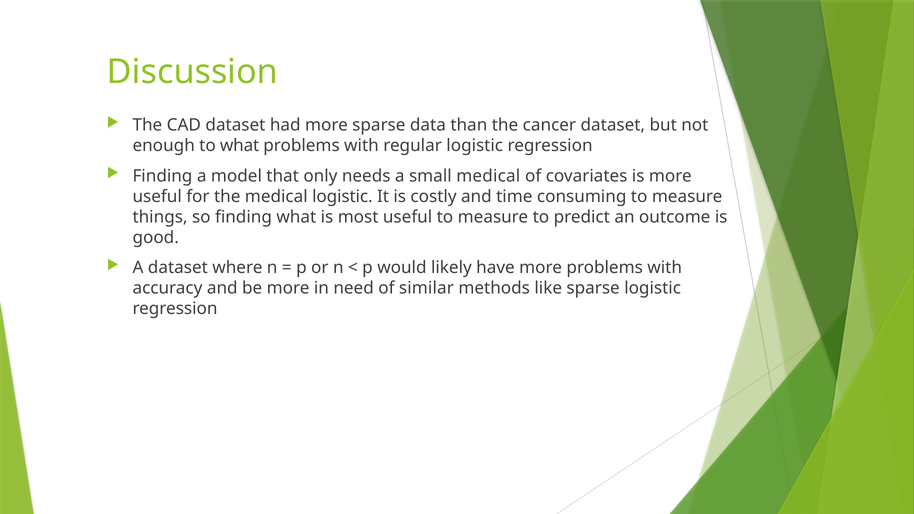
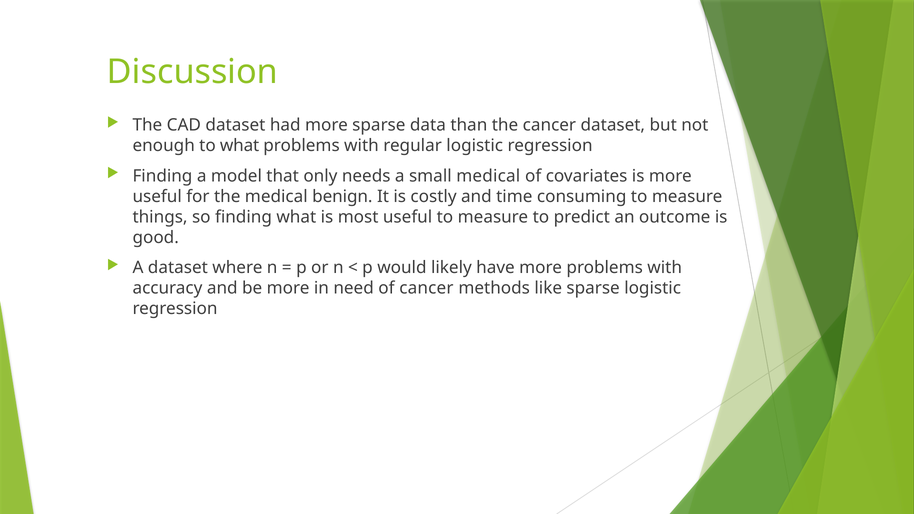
medical logistic: logistic -> benign (342, 196)
of similar: similar -> cancer (426, 288)
